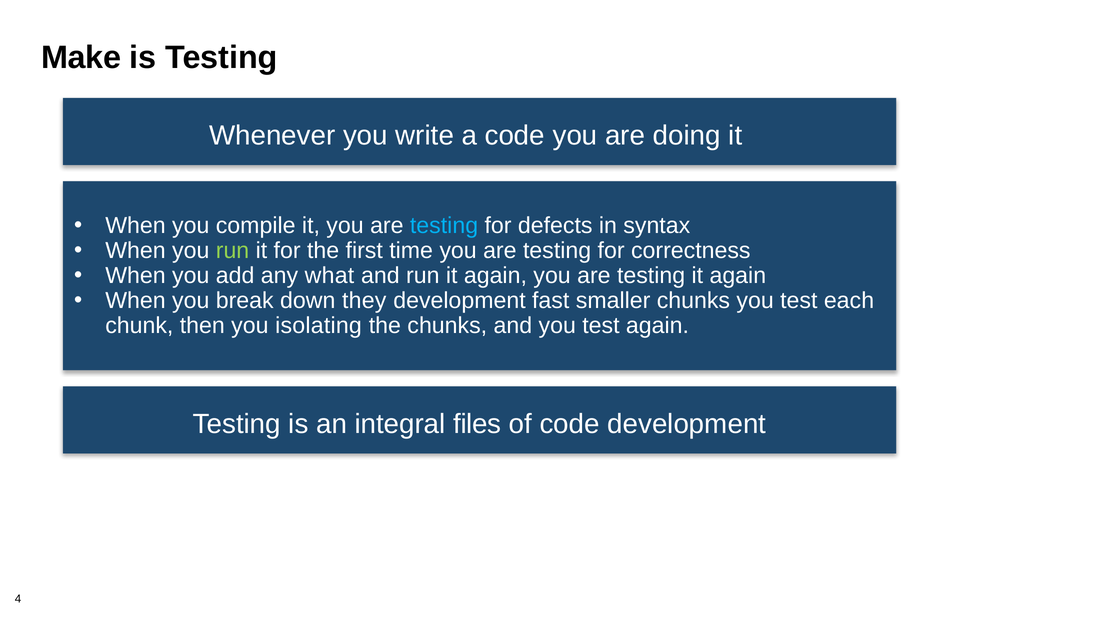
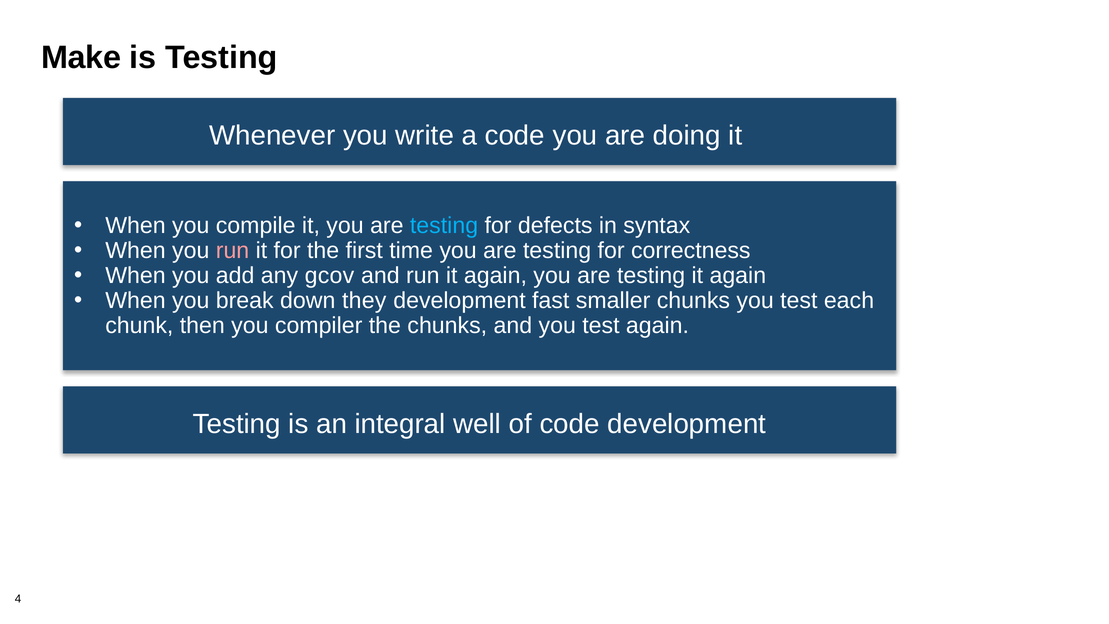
run colour: light green -> pink (233, 251)
what: what -> gcov (329, 276)
isolating: isolating -> compiler (319, 325)
files: files -> well (477, 424)
